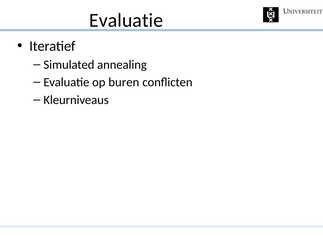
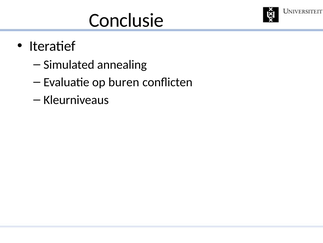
Evaluatie: Evaluatie -> Conclusie (126, 20)
